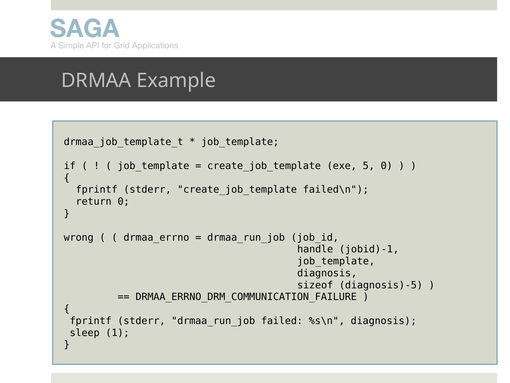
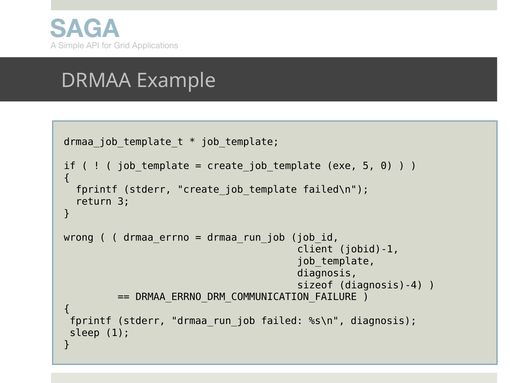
return 0: 0 -> 3 (124, 201)
handle: handle -> client (315, 249)
diagnosis)-5: diagnosis)-5 -> diagnosis)-4 (381, 285)
